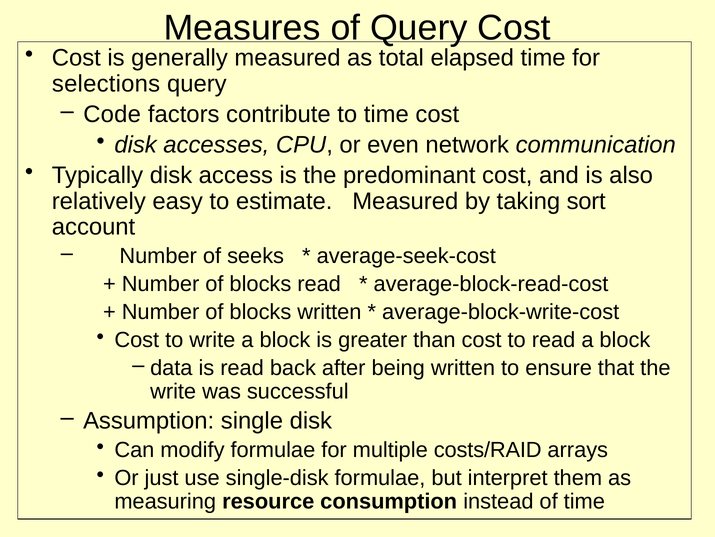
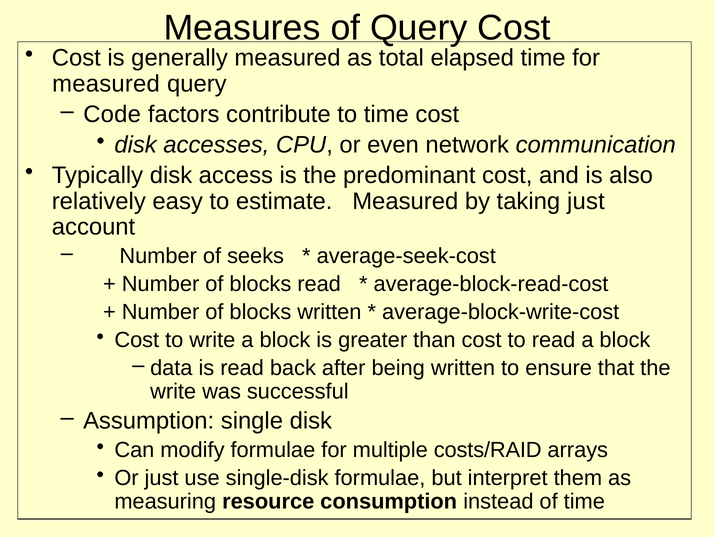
selections: selections -> measured (106, 84)
taking sort: sort -> just (586, 201)
